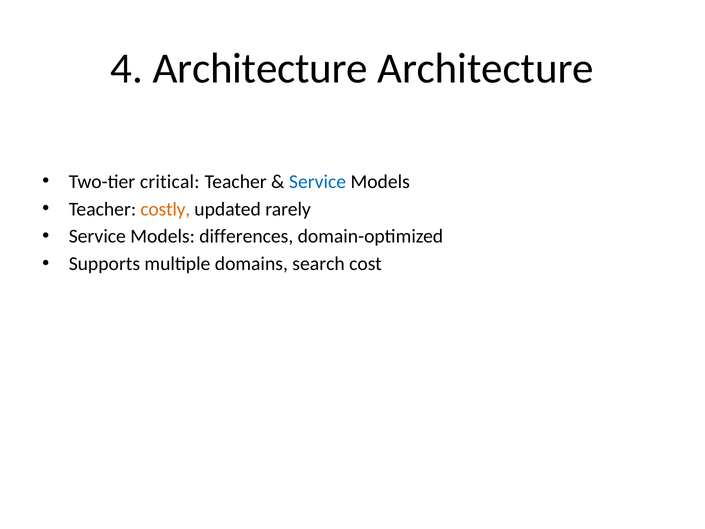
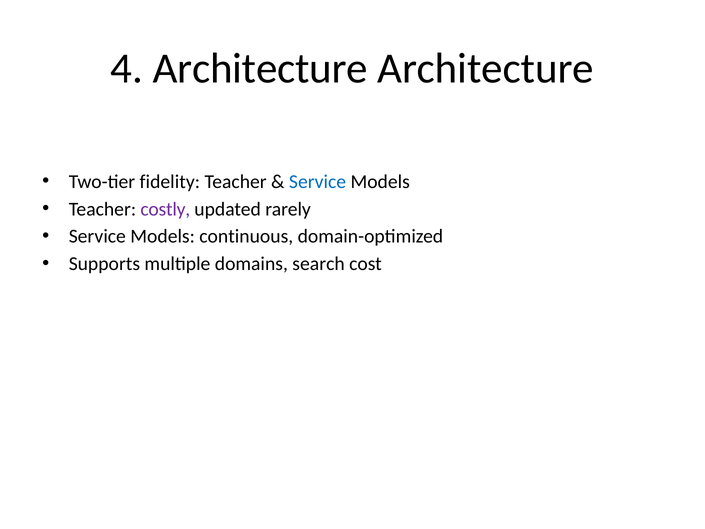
critical: critical -> fidelity (170, 182)
costly colour: orange -> purple (165, 209)
differences: differences -> continuous (246, 236)
